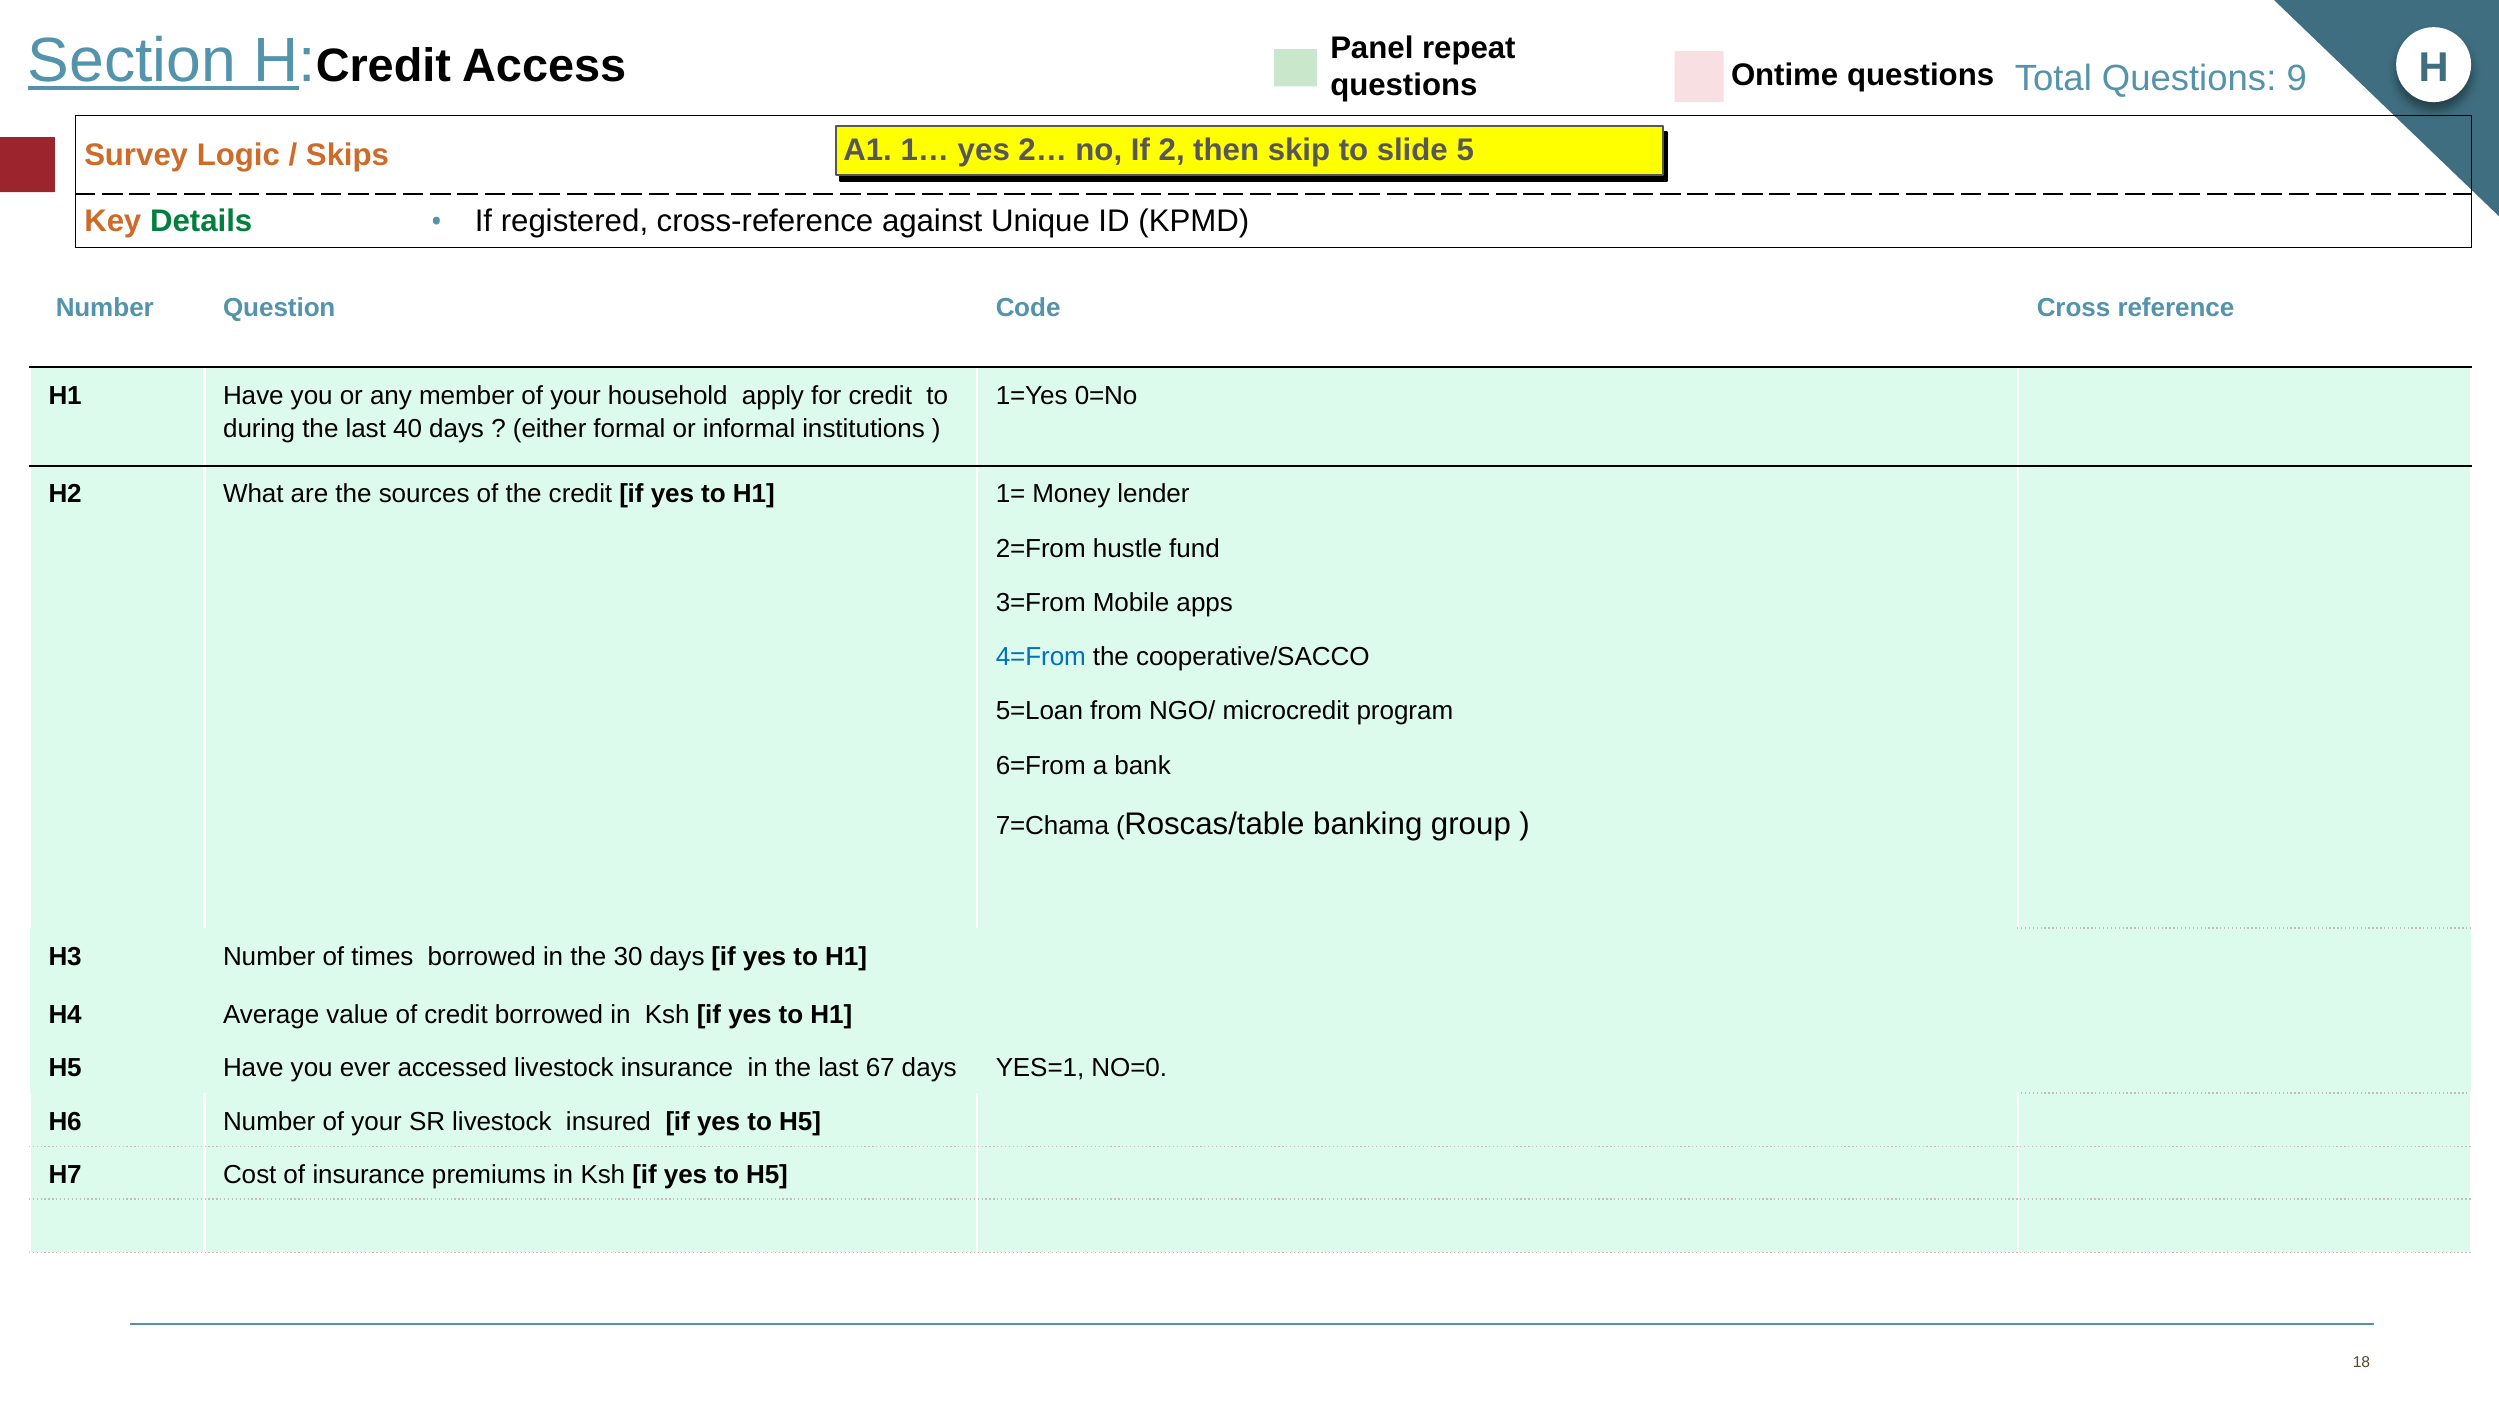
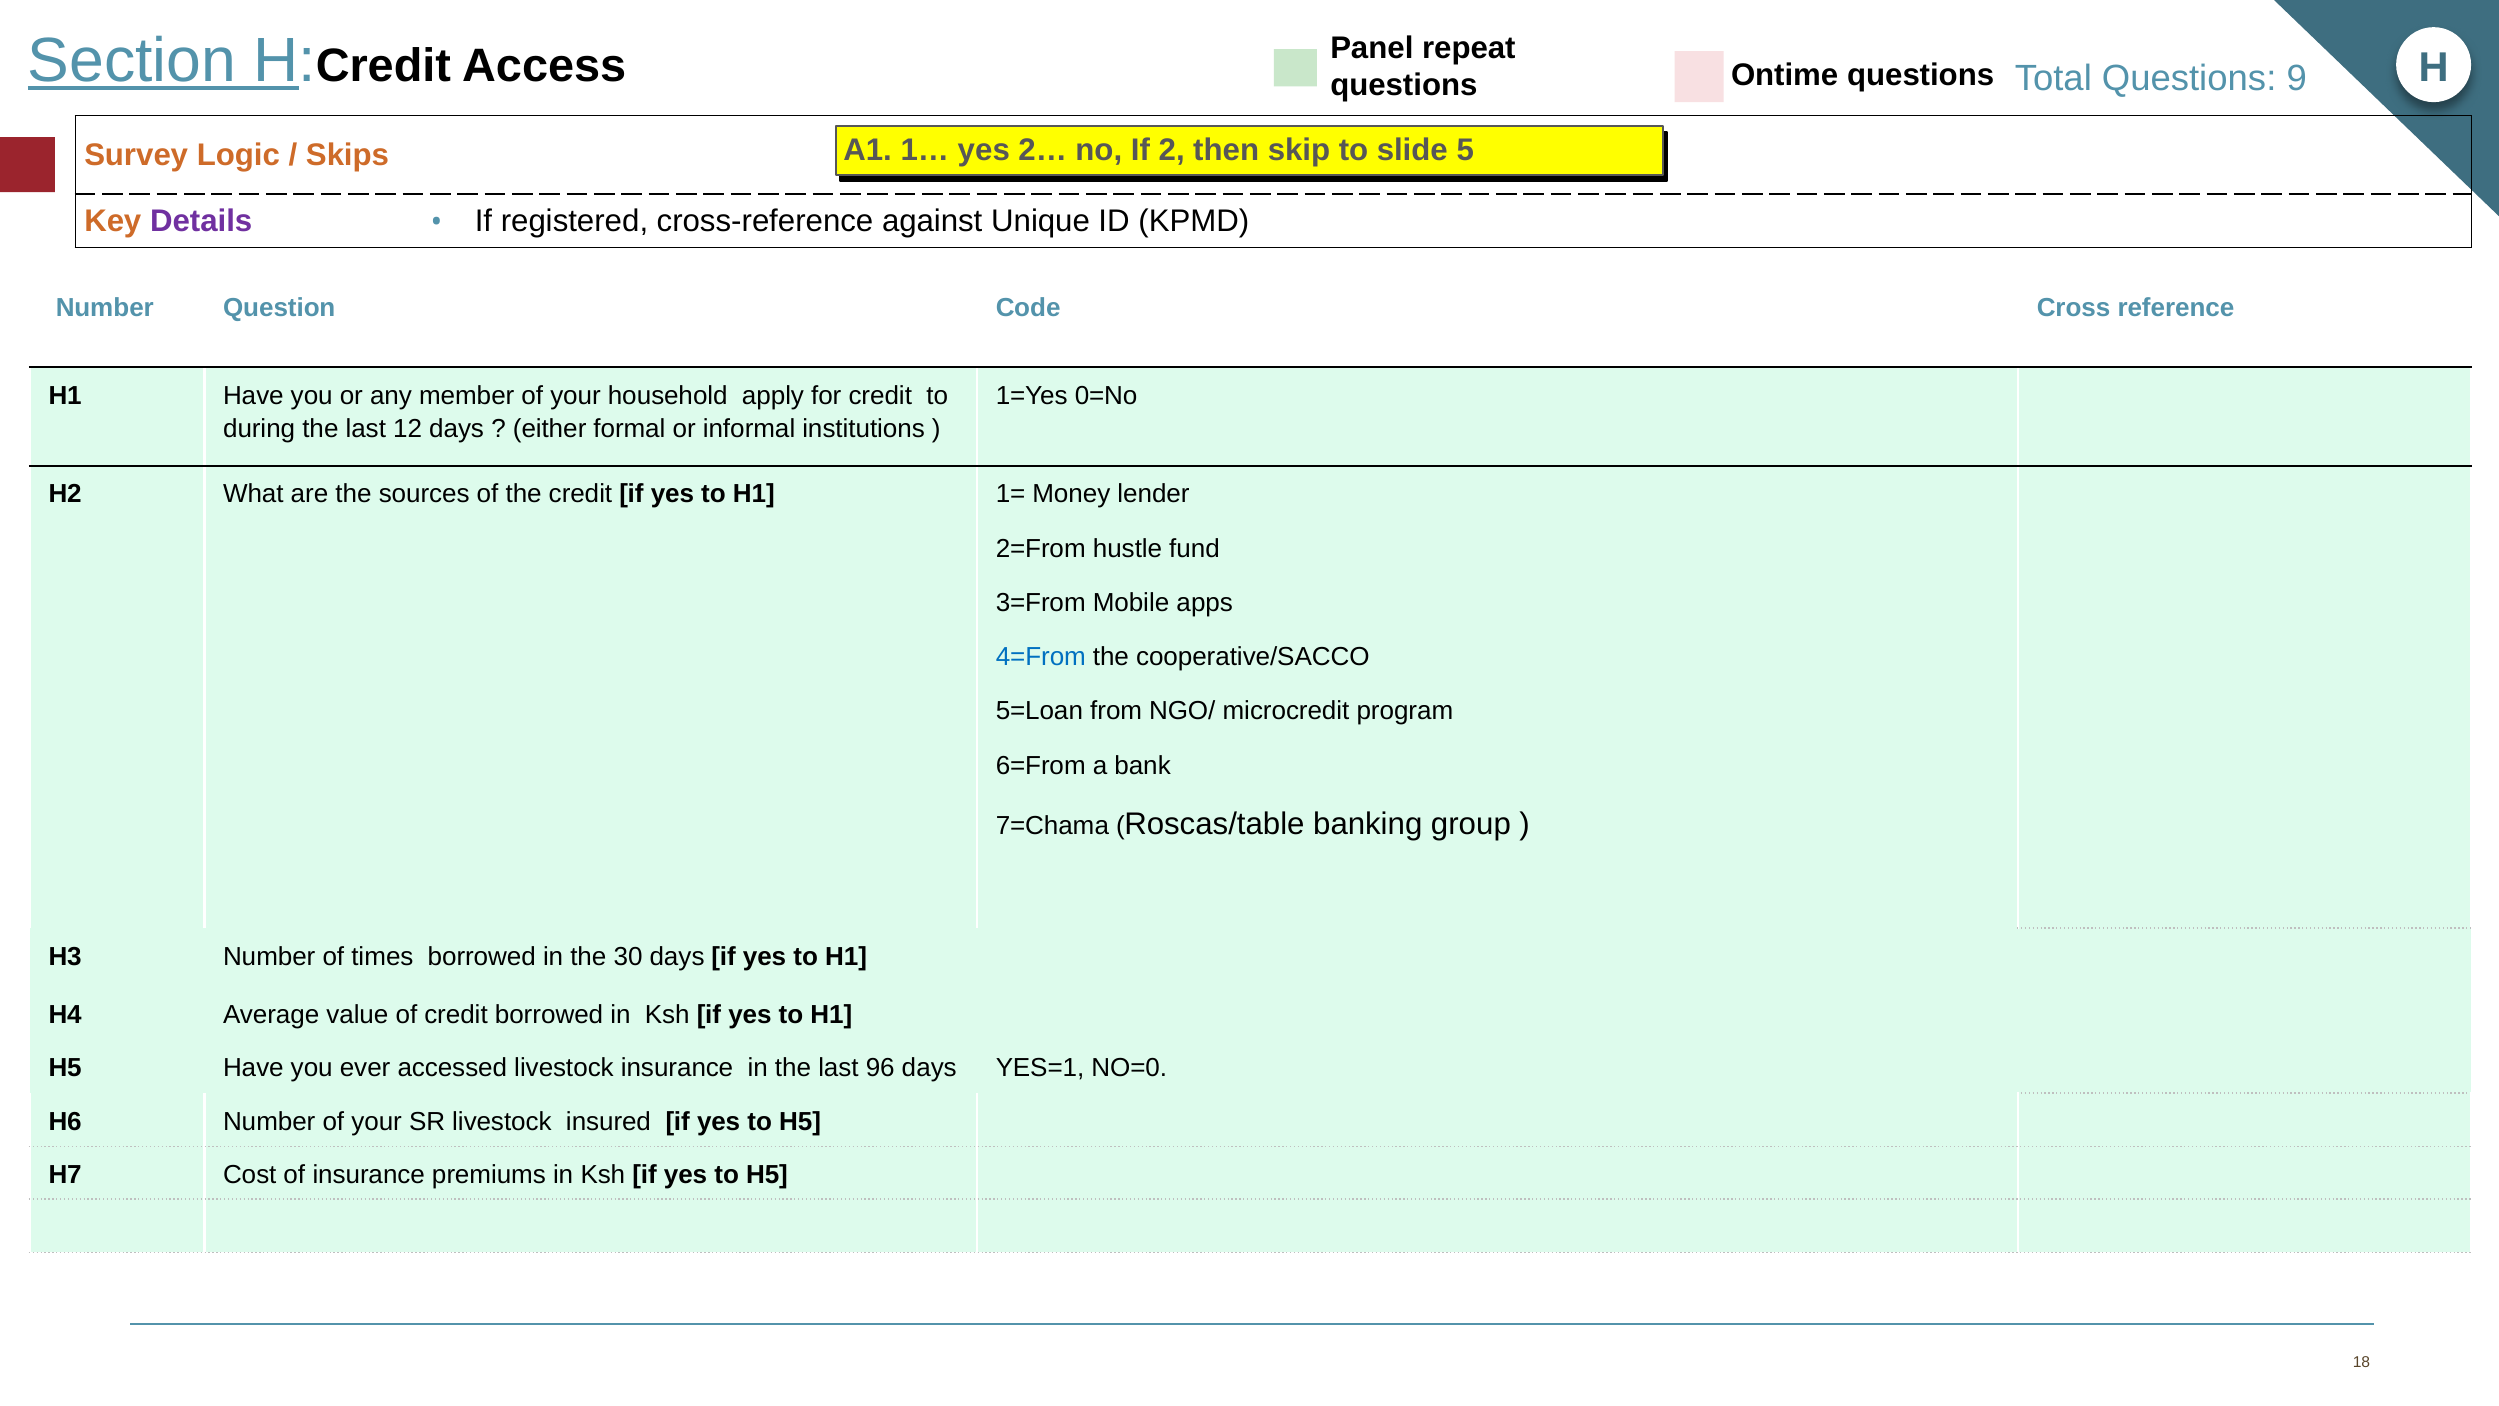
Details colour: green -> purple (201, 221)
40: 40 -> 12 (408, 429)
67: 67 -> 96 (880, 1068)
